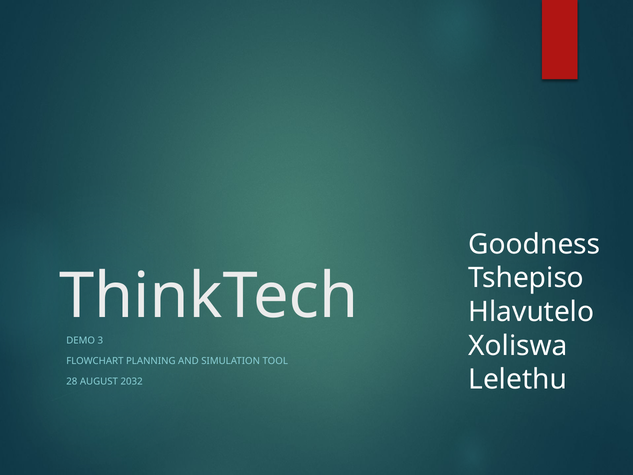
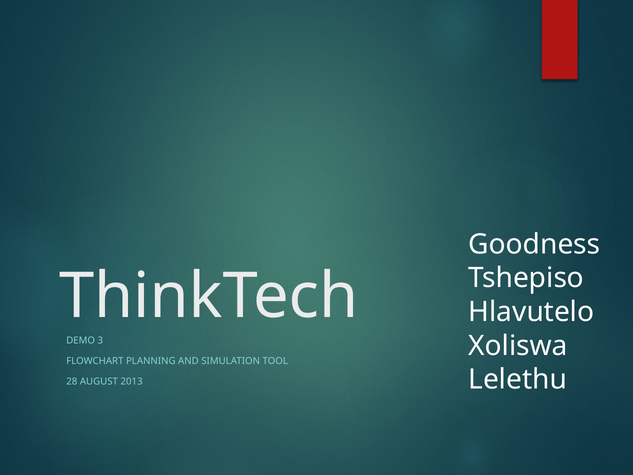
2032: 2032 -> 2013 (132, 381)
